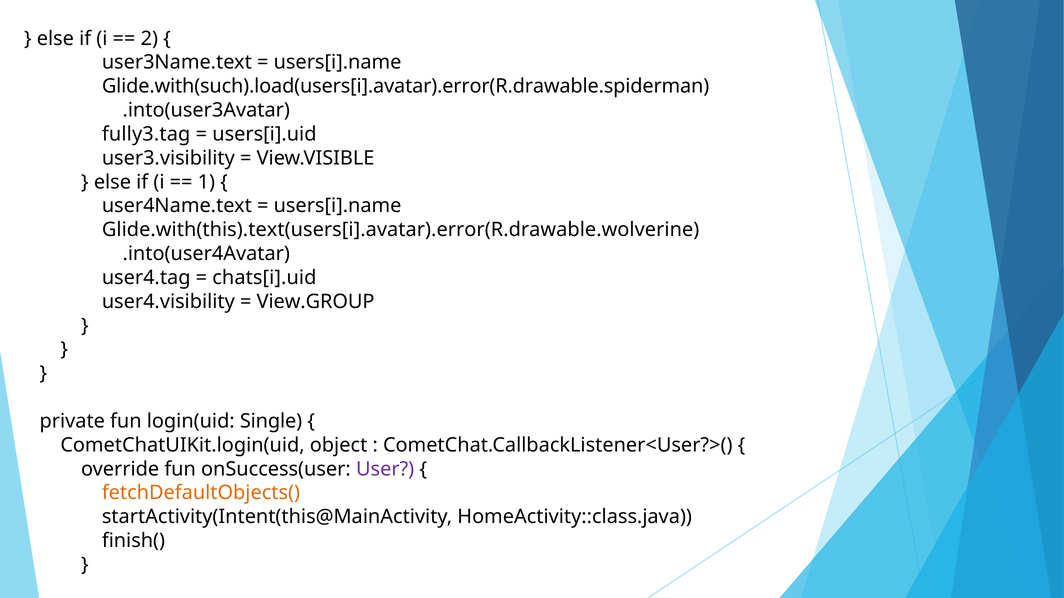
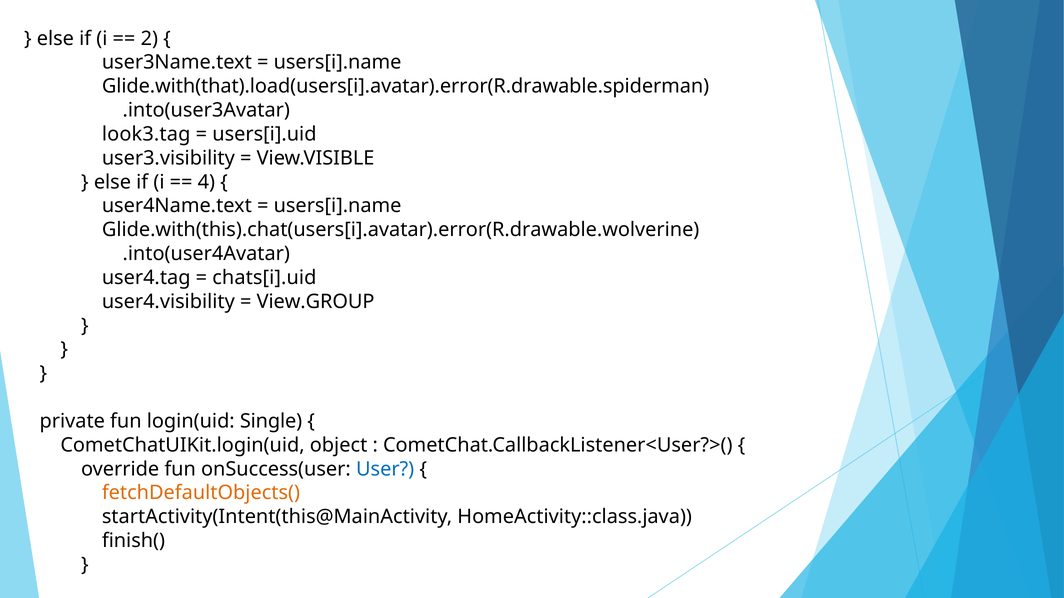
Glide.with(such).load(users[i].avatar).error(R.drawable.spiderman: Glide.with(such).load(users[i].avatar).error(R.drawable.spiderman -> Glide.with(that).load(users[i].avatar).error(R.drawable.spiderman (406, 86)
fully3.tag: fully3.tag -> look3.tag (146, 134)
1: 1 -> 4 (206, 182)
Glide.with(this).text(users[i].avatar).error(R.drawable.wolverine: Glide.with(this).text(users[i].avatar).error(R.drawable.wolverine -> Glide.with(this).chat(users[i].avatar).error(R.drawable.wolverine (401, 230)
User colour: purple -> blue (385, 469)
